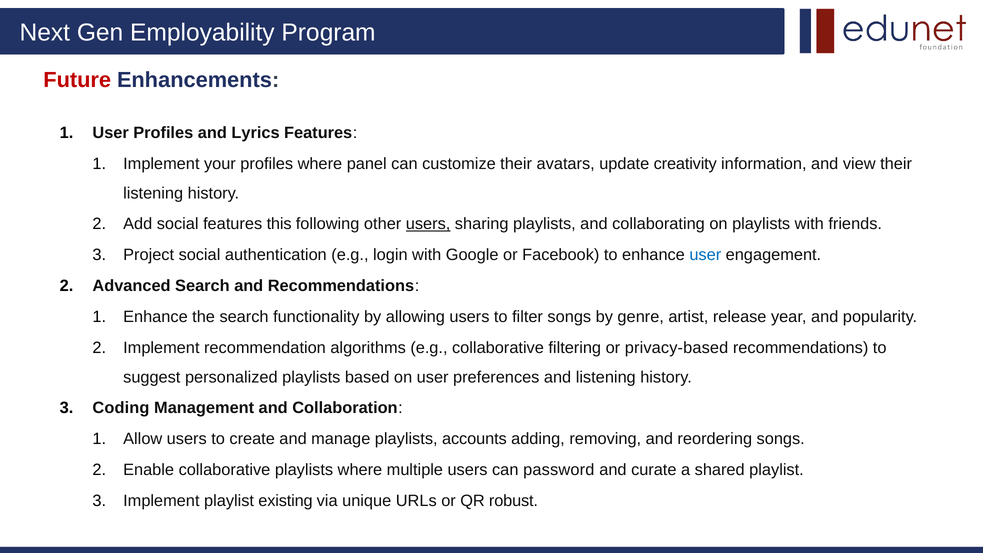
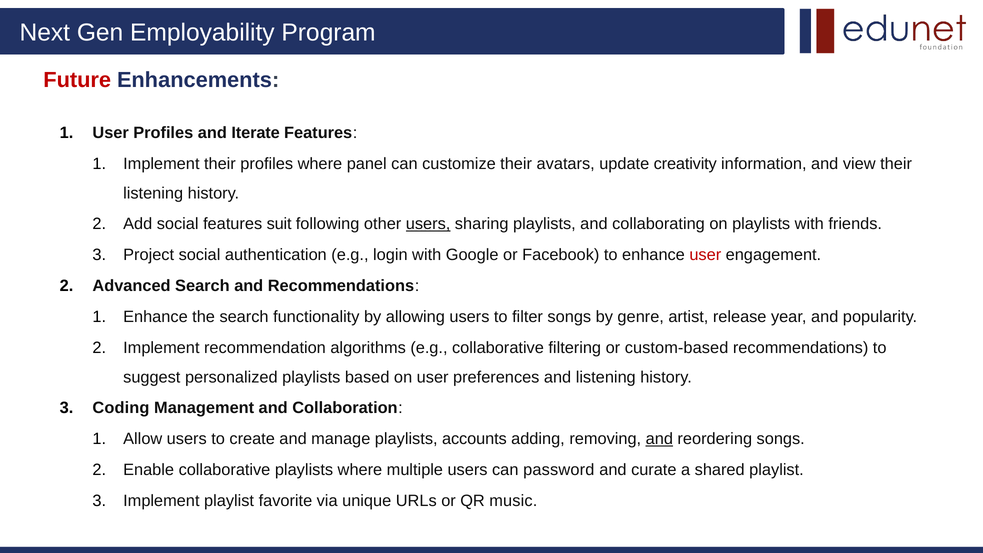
Lyrics: Lyrics -> Iterate (256, 133)
Implement your: your -> their (220, 164)
this: this -> suit (279, 224)
user colour: blue -> red (705, 255)
privacy-based: privacy-based -> custom-based (677, 348)
and underline: none -> present (659, 439)
existing: existing -> favorite (285, 501)
robust: robust -> music (513, 501)
